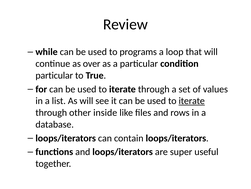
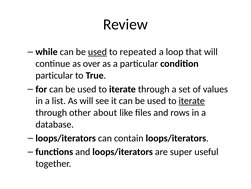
used underline: none -> present (97, 52)
programs: programs -> repeated (138, 52)
inside: inside -> about (105, 112)
